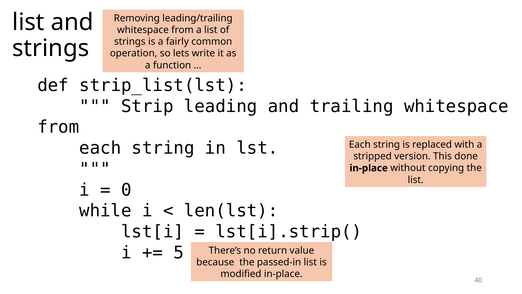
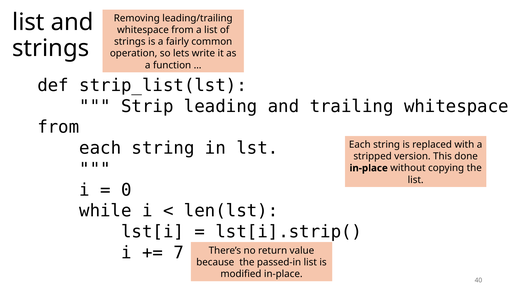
5: 5 -> 7 (179, 252)
